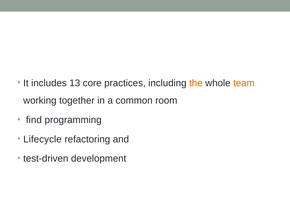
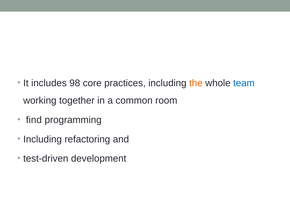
13: 13 -> 98 (75, 83)
team colour: orange -> blue (244, 83)
Lifecycle: Lifecycle -> Including (43, 139)
